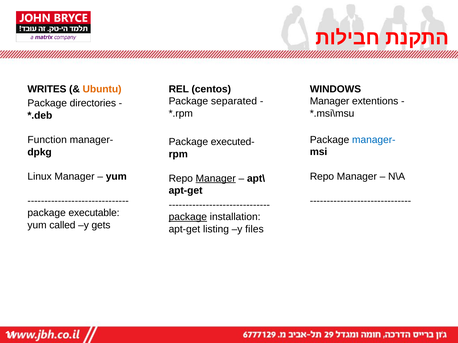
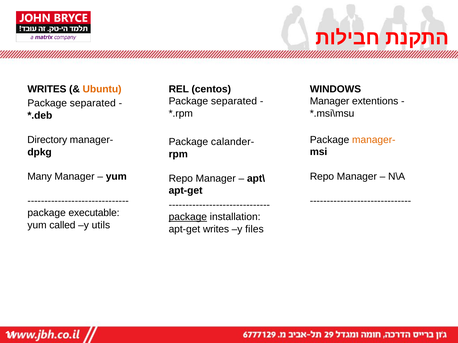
directories: directories -> separated (93, 103)
Function: Function -> Directory (47, 140)
manager- colour: blue -> orange (374, 140)
executed-: executed- -> calander- (233, 142)
Linux: Linux -> Many (40, 177)
Manager underline: present -> none (216, 179)
gets: gets -> utils (101, 225)
apt-get listing: listing -> writes (216, 229)
